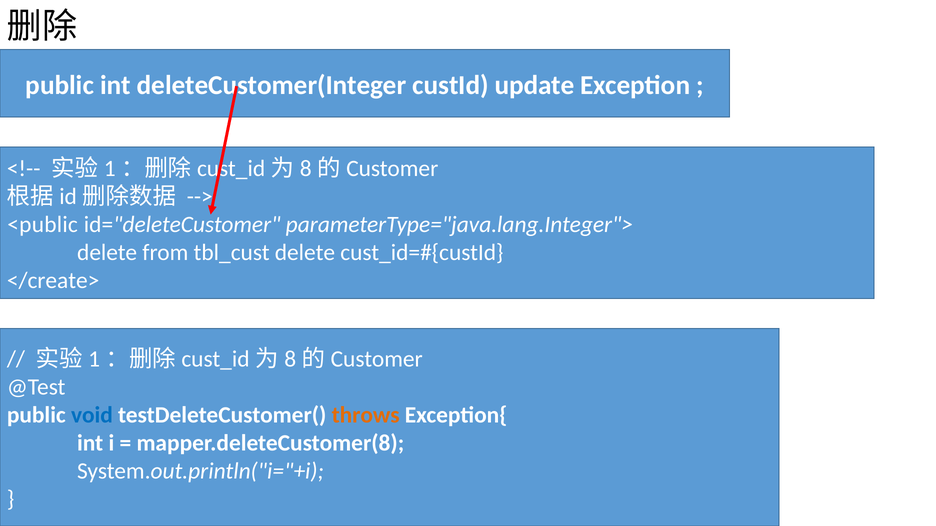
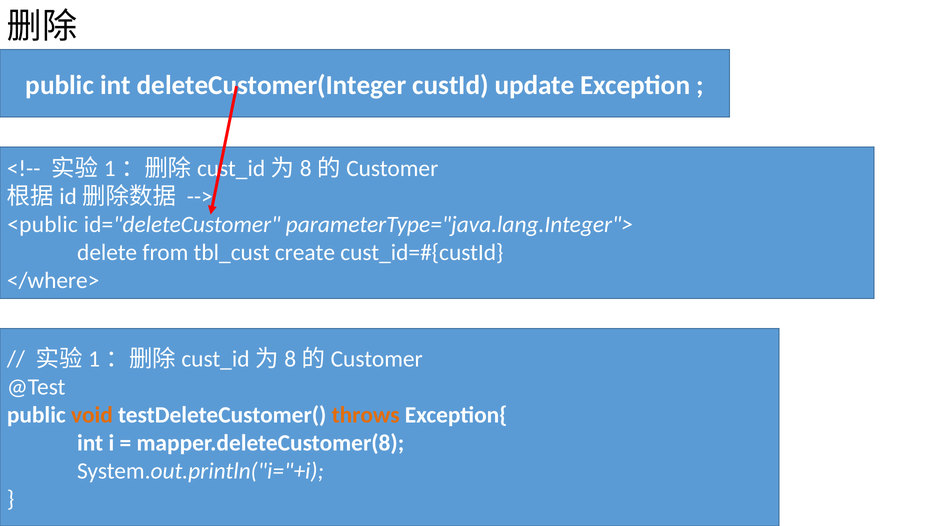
tbl_cust delete: delete -> create (305, 253)
</create>: </create> -> </where> (53, 281)
void colour: blue -> orange (92, 415)
